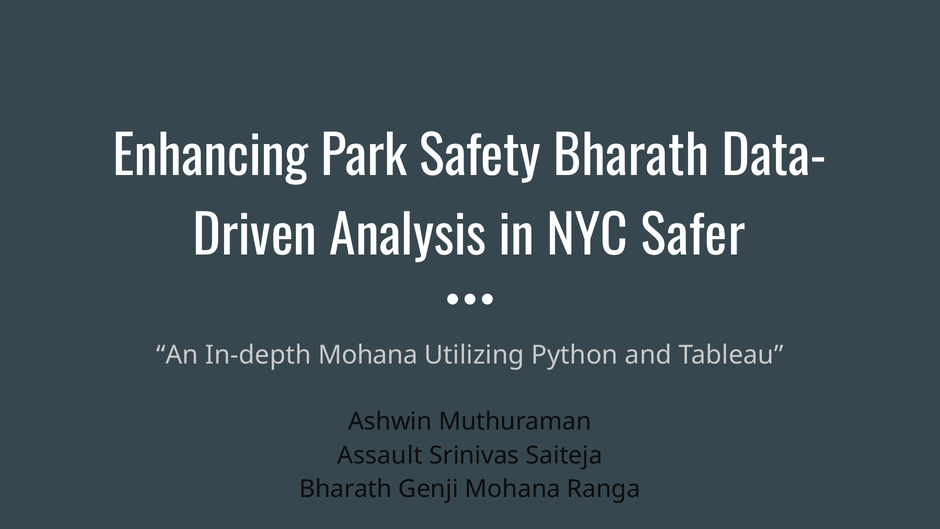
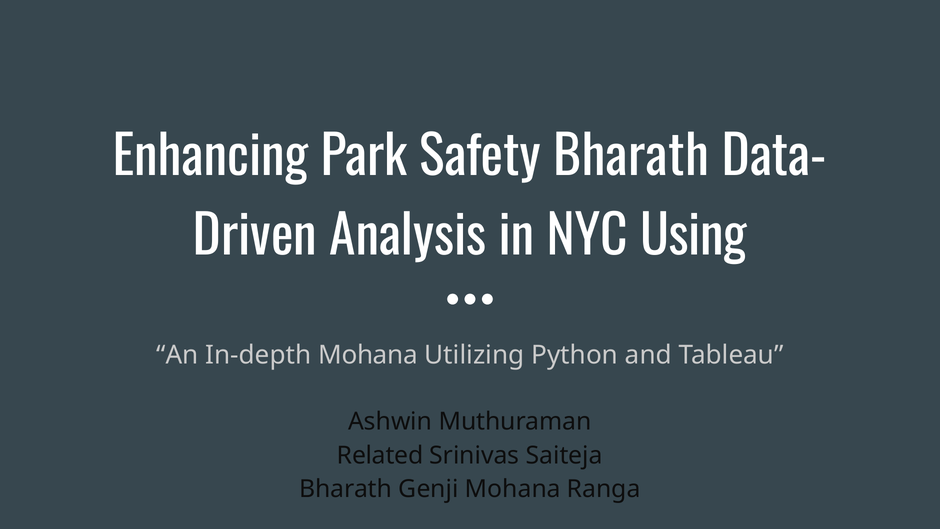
Safer: Safer -> Using (694, 237)
Assault: Assault -> Related (380, 455)
